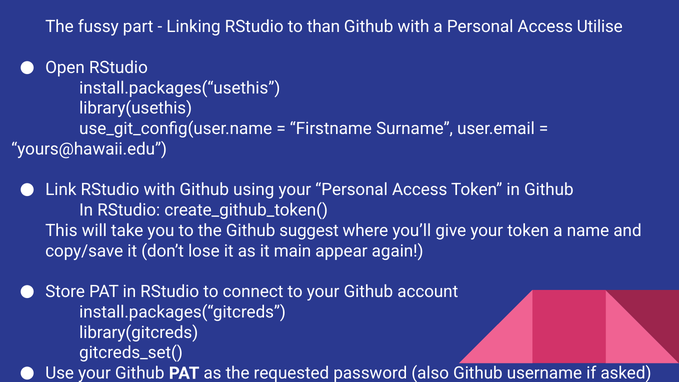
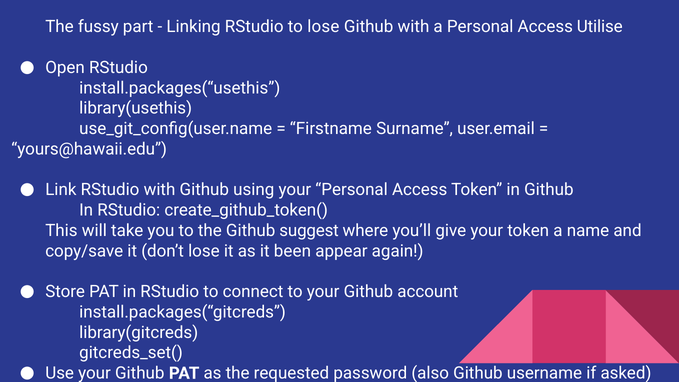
to than: than -> lose (323, 27)
main: main -> been (292, 251)
